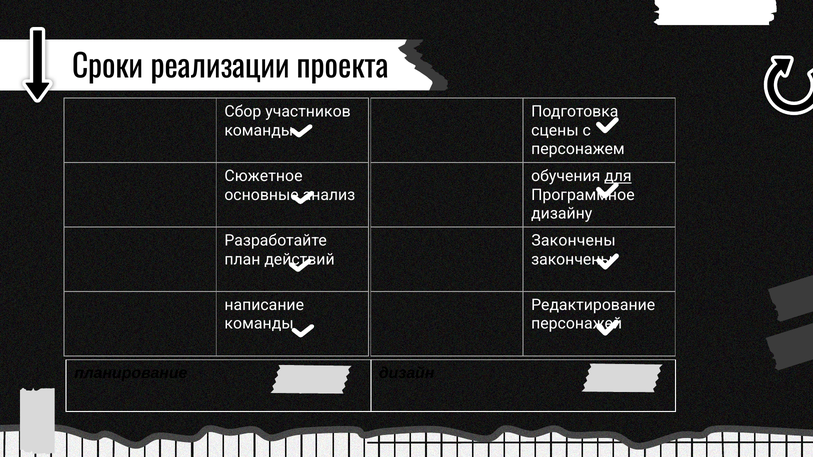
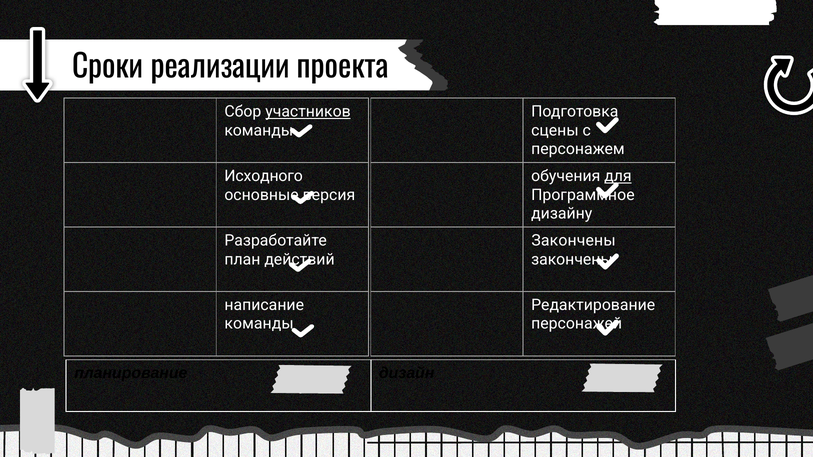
участников underline: none -> present (308, 112)
Сюжетное: Сюжетное -> Исходного (264, 176)
анализ: анализ -> версия (329, 195)
